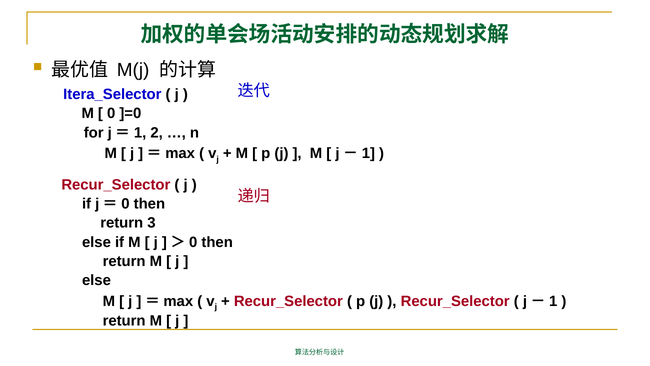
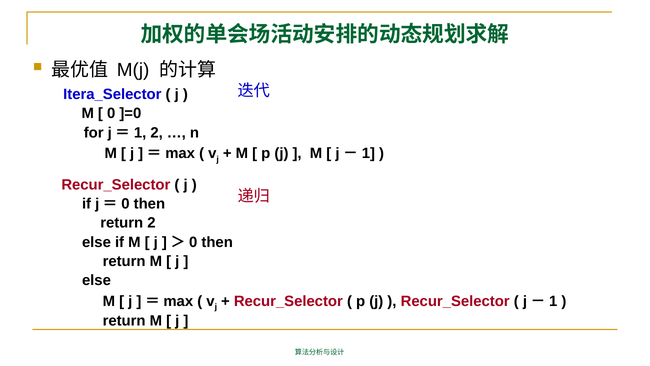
return 3: 3 -> 2 (151, 223)
